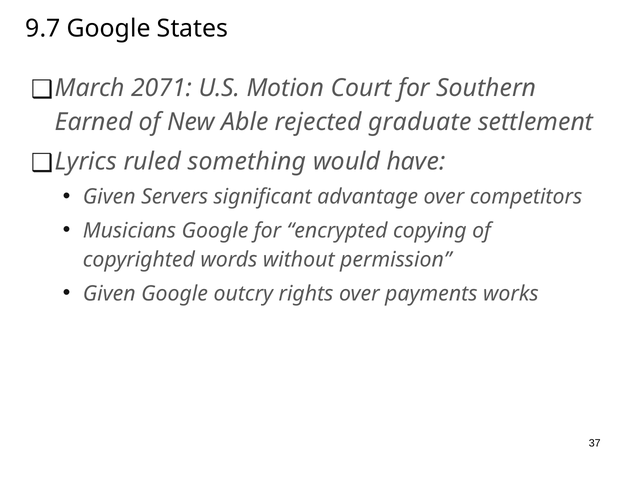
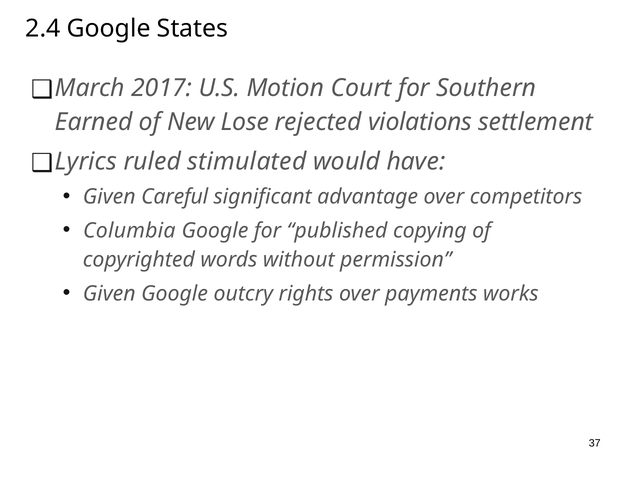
9.7: 9.7 -> 2.4 (43, 28)
2071: 2071 -> 2017 (162, 88)
Able: Able -> Lose (245, 122)
graduate: graduate -> violations (420, 122)
something: something -> stimulated (247, 162)
Servers: Servers -> Careful (175, 197)
Musicians: Musicians -> Columbia (129, 231)
encrypted: encrypted -> published (337, 231)
